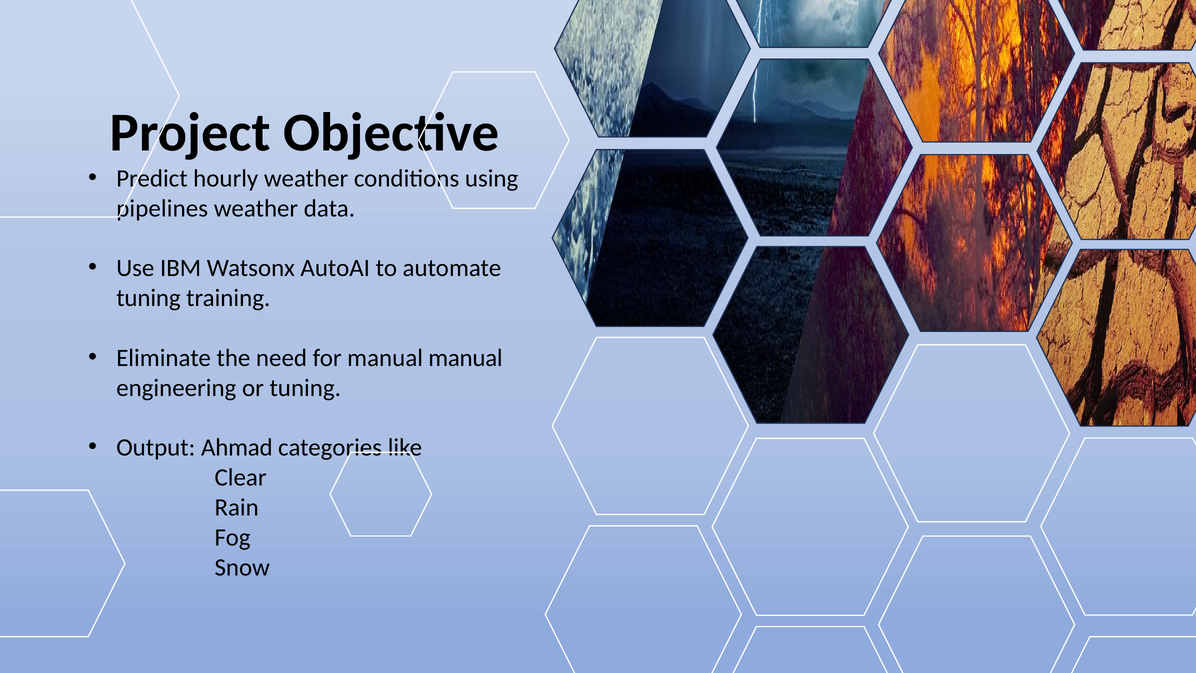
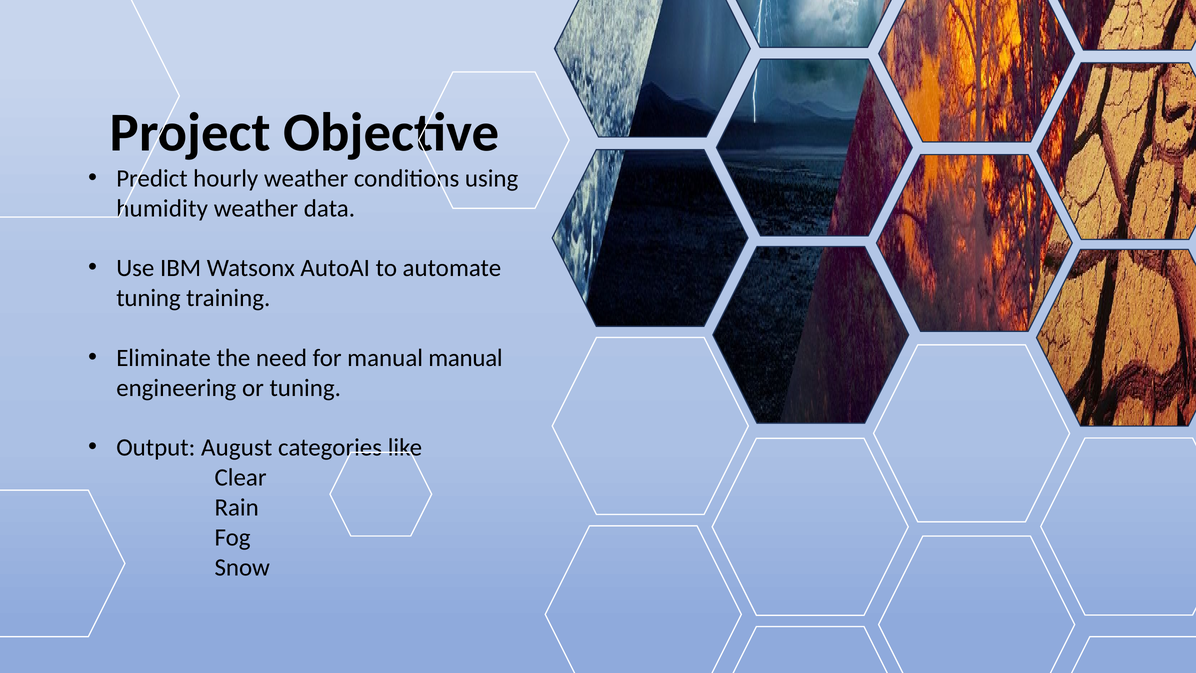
pipelines: pipelines -> humidity (162, 208)
Ahmad: Ahmad -> August (237, 448)
